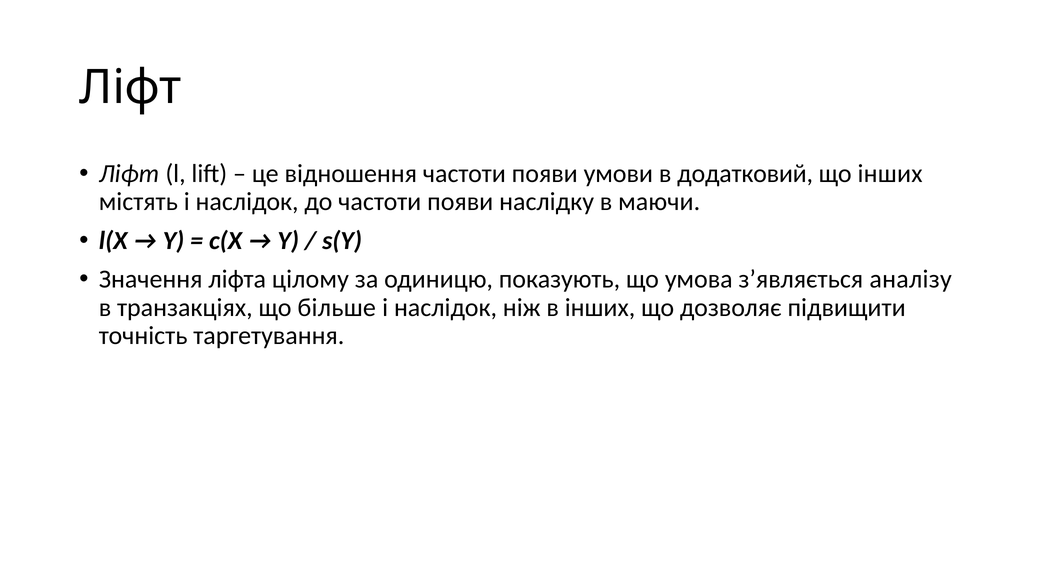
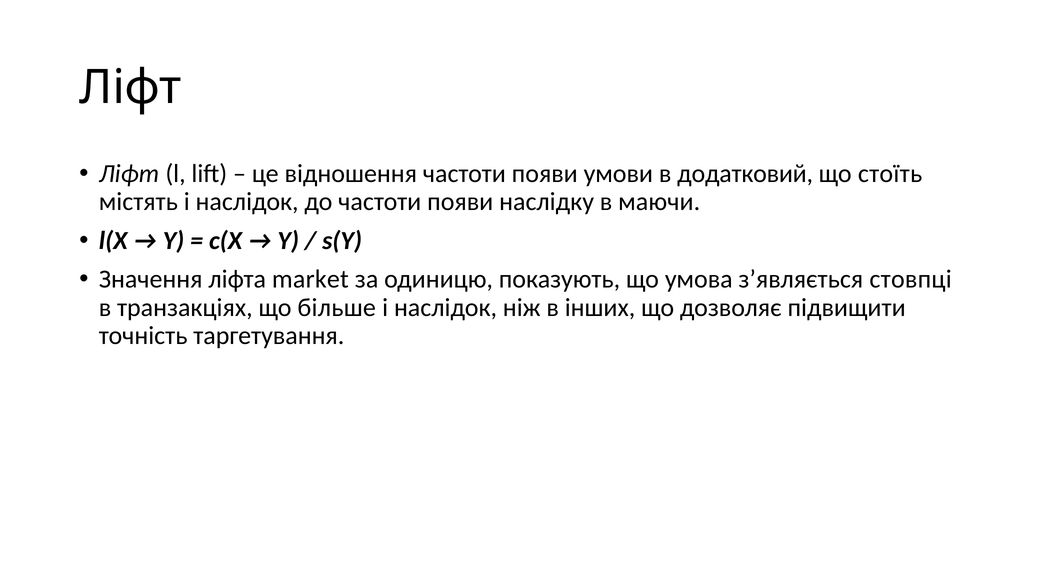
що інших: інших -> стоїть (890, 174)
цілому: цілому -> market (310, 279)
аналізу: аналізу -> стовпці (911, 279)
